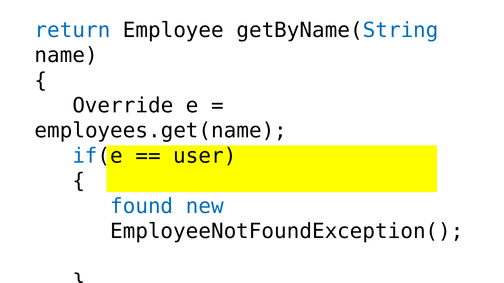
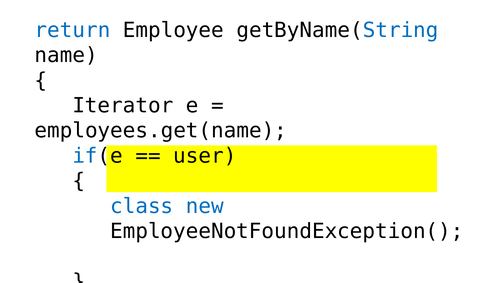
Override: Override -> Iterator (123, 106)
found: found -> class (142, 207)
